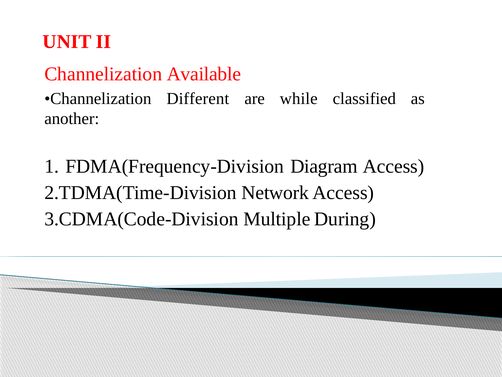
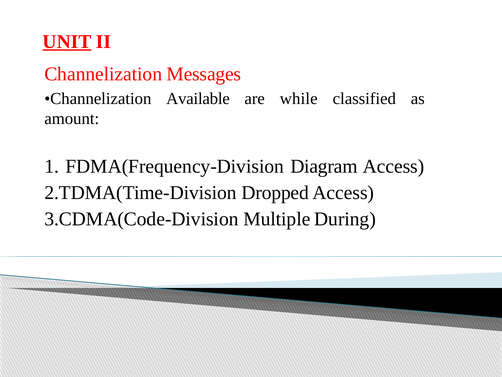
UNIT underline: none -> present (67, 42)
Available: Available -> Messages (204, 74)
Different: Different -> Available (198, 98)
another: another -> amount (72, 119)
Network: Network -> Dropped (275, 192)
